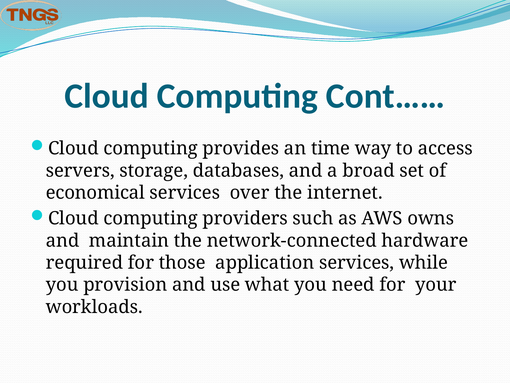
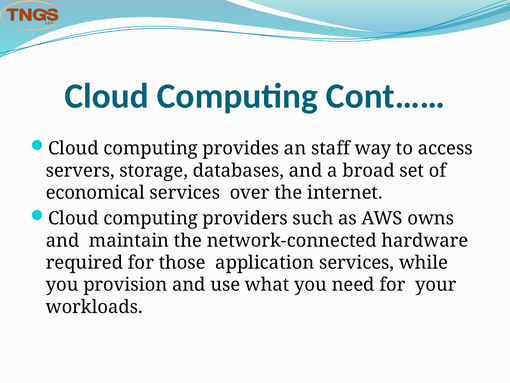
time: time -> staff (331, 148)
